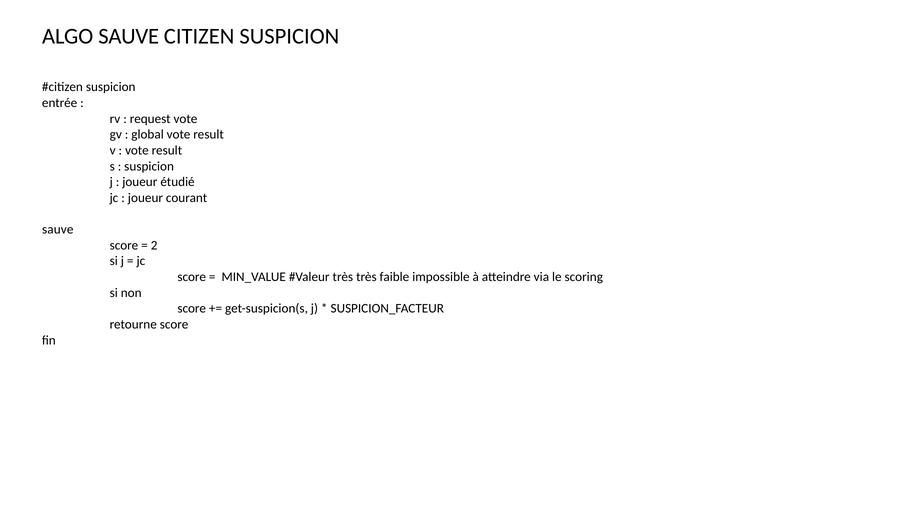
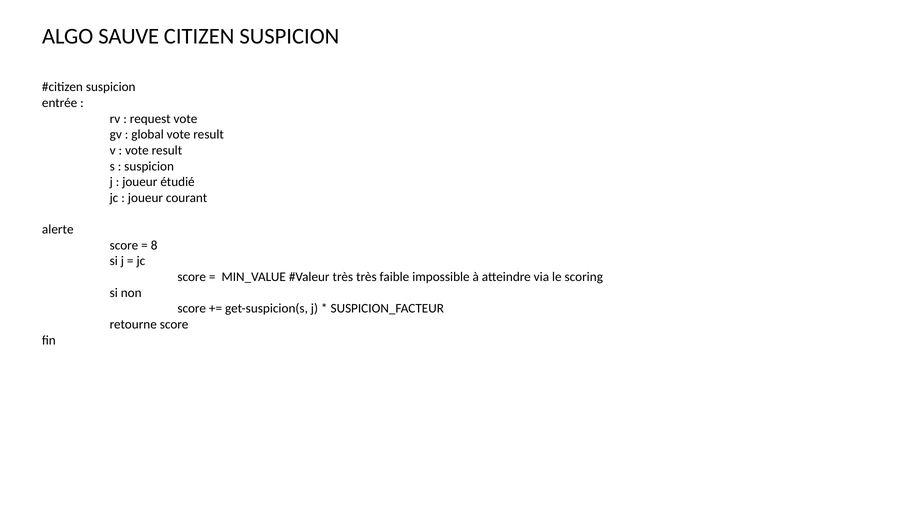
sauve: sauve -> alerte (58, 229)
2: 2 -> 8 (154, 245)
